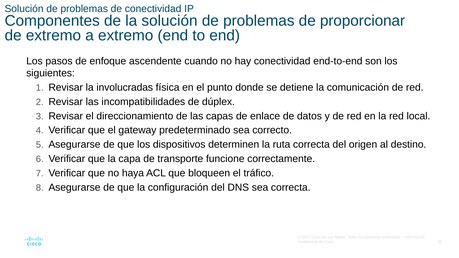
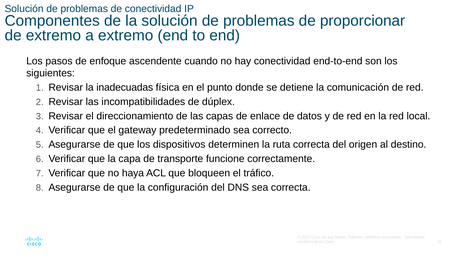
involucradas: involucradas -> inadecuadas (125, 88)
